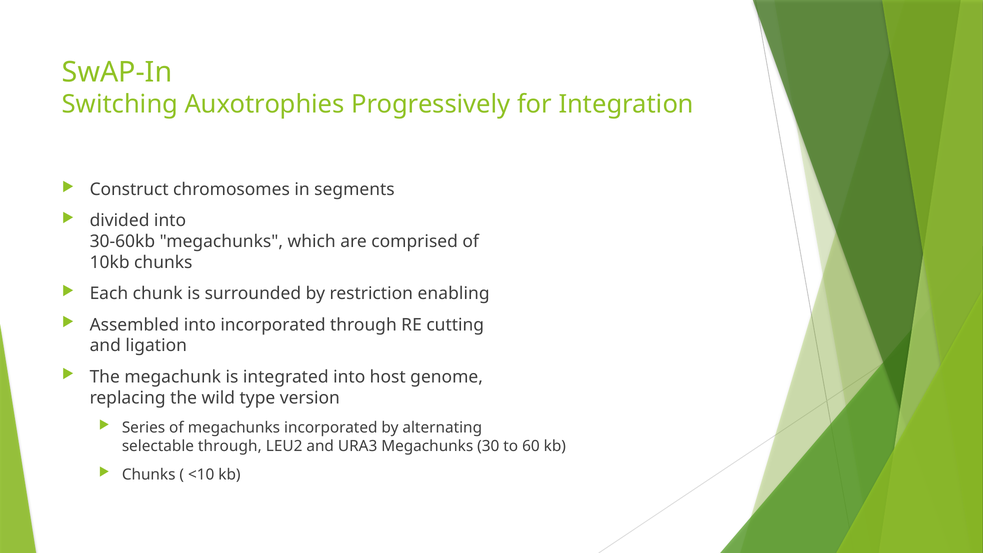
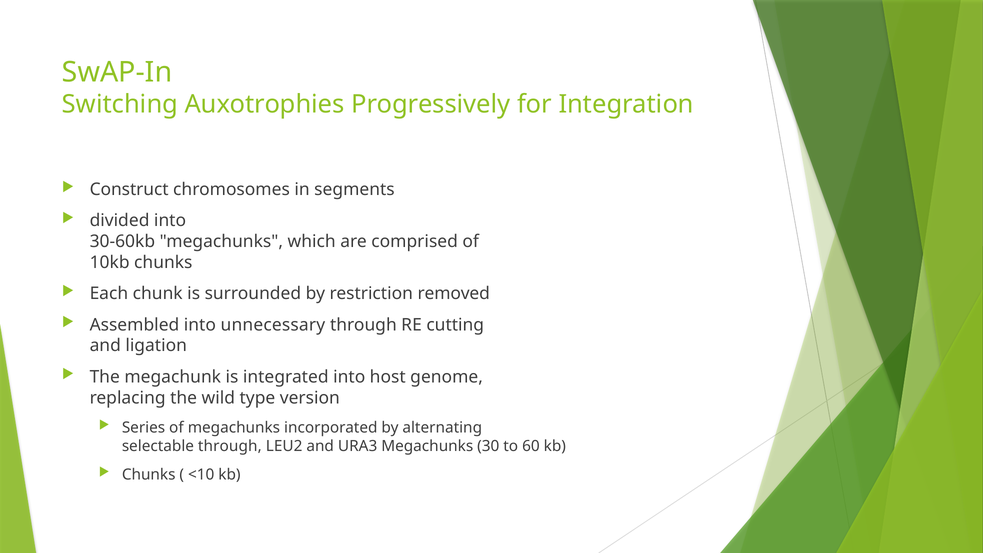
enabling: enabling -> removed (454, 294)
into incorporated: incorporated -> unnecessary (273, 325)
